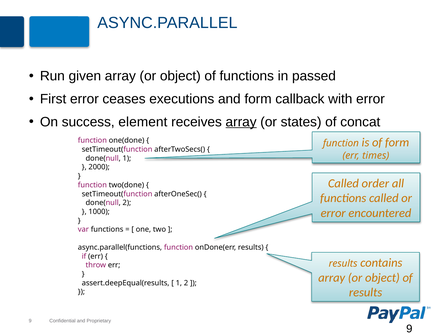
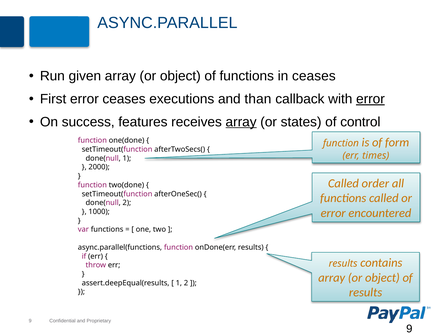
in passed: passed -> ceases (314, 76)
and form: form -> than (258, 99)
error underline: none -> present (370, 99)
element: element -> features (143, 122)
concat: concat -> control (360, 122)
